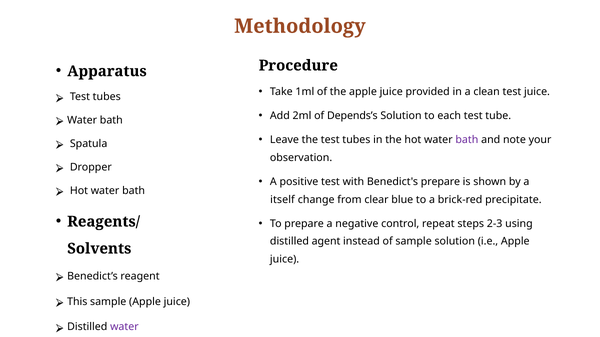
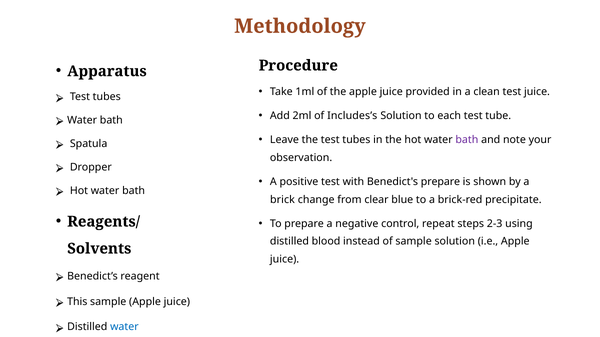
Depends’s: Depends’s -> Includes’s (352, 116)
itself: itself -> brick (282, 200)
agent: agent -> blood (326, 242)
water colour: purple -> blue (124, 327)
